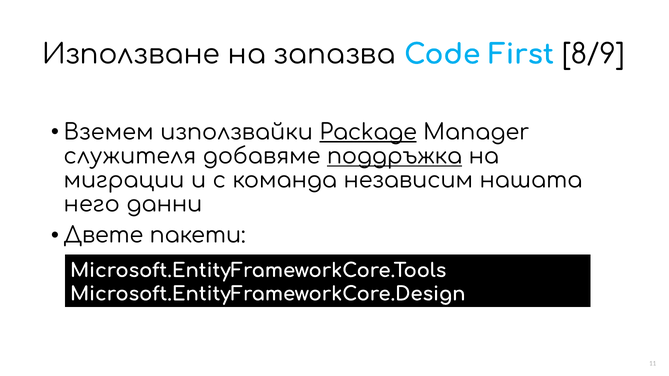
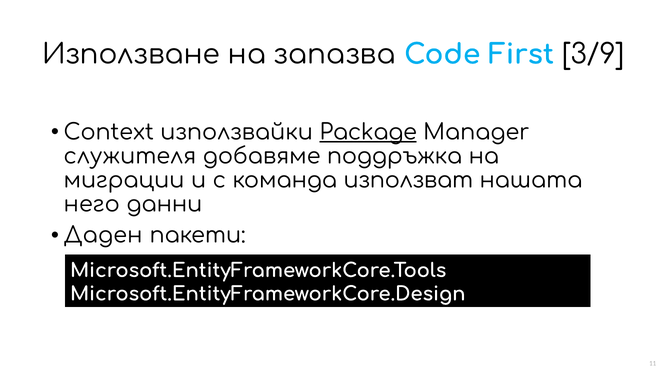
8/9: 8/9 -> 3/9 (593, 55)
Вземем: Вземем -> Context (109, 132)
поддръжка underline: present -> none (395, 156)
независим: независим -> използват (408, 181)
Двете: Двете -> Даден (103, 236)
